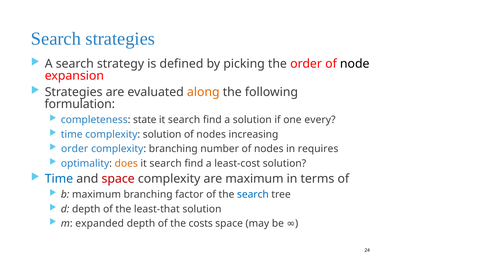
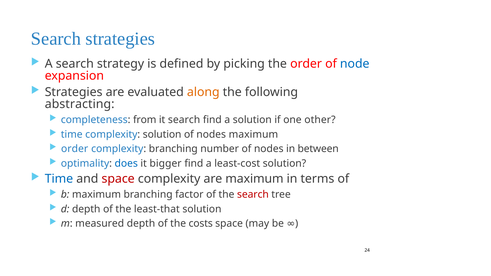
node colour: black -> blue (355, 64)
formulation: formulation -> abstracting (80, 104)
state: state -> from (145, 120)
every: every -> other (320, 120)
nodes increasing: increasing -> maximum (253, 134)
requires: requires -> between (318, 149)
does colour: orange -> blue (126, 163)
search: search -> bigger (166, 163)
search colour: blue -> red (253, 195)
expanded: expanded -> measured (100, 224)
